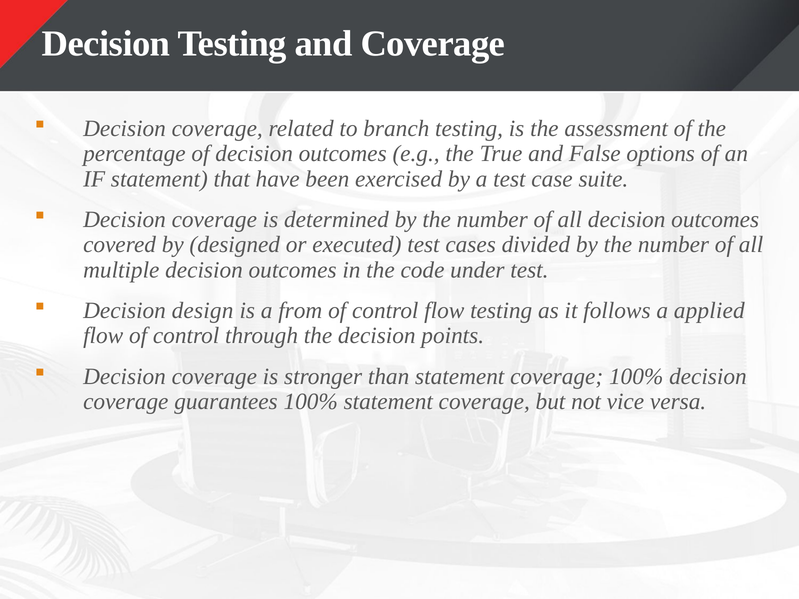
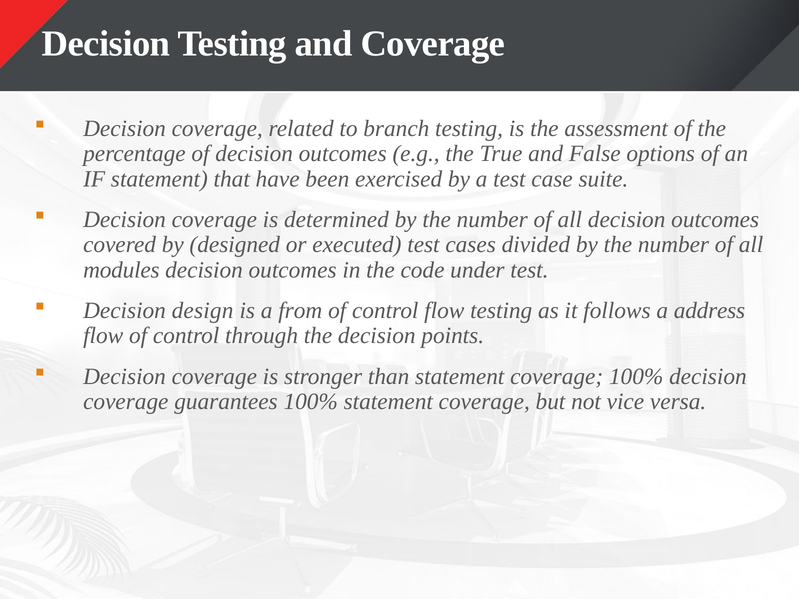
multiple: multiple -> modules (121, 270)
applied: applied -> address (709, 311)
